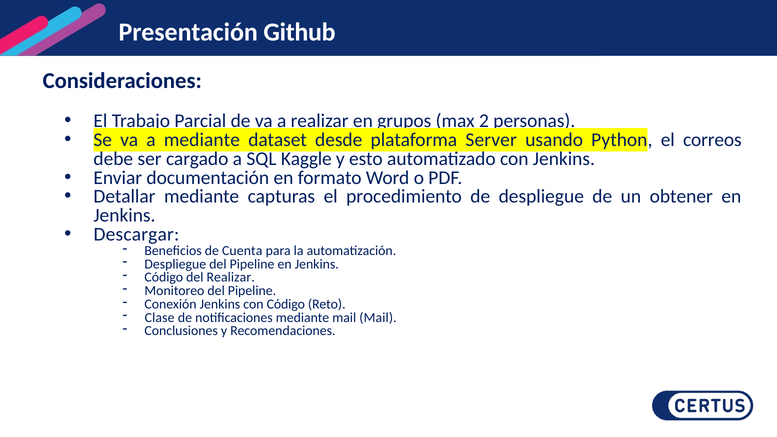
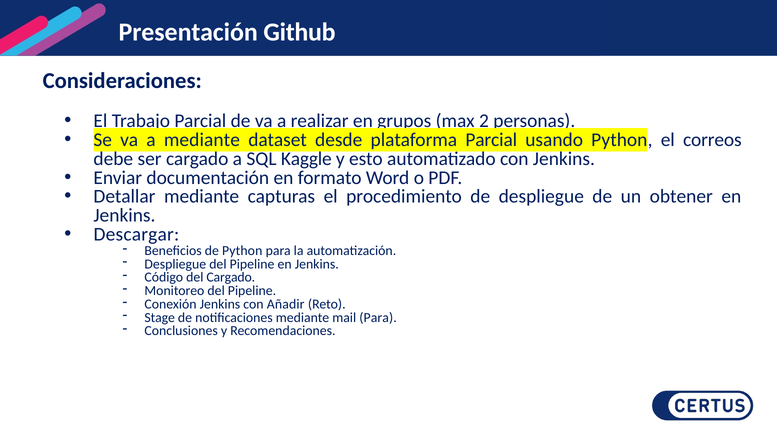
plataforma Server: Server -> Parcial (491, 140)
de Cuenta: Cuenta -> Python (242, 251)
del Realizar: Realizar -> Cargado (231, 277)
con Código: Código -> Añadir (286, 304)
Clase: Clase -> Stage (160, 318)
mail Mail: Mail -> Para (378, 318)
